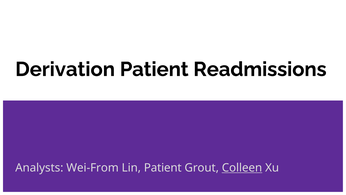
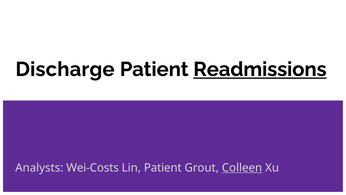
Derivation: Derivation -> Discharge (65, 69)
Readmissions underline: none -> present (260, 69)
Wei-From: Wei-From -> Wei-Costs (93, 167)
